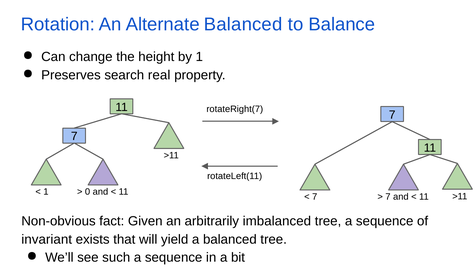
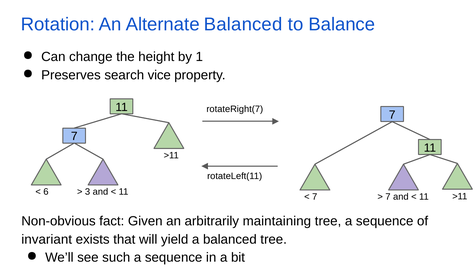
real: real -> vice (159, 75)
0: 0 -> 3 (88, 191)
1: 1 -> 6 (46, 192)
imbalanced: imbalanced -> maintaining (277, 221)
